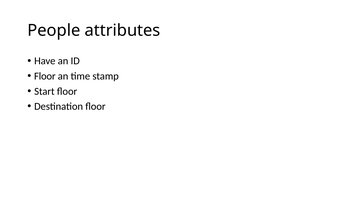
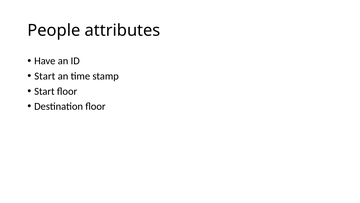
Floor: Floor -> Start (45, 76)
